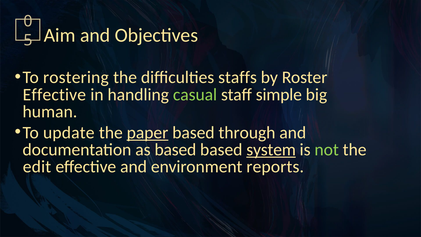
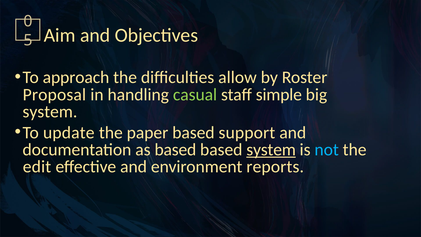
rostering: rostering -> approach (76, 77)
staffs: staffs -> allow (237, 77)
Effective: Effective -> Proposal (54, 94)
human: human -> system (50, 112)
paper underline: present -> none (148, 133)
through: through -> support (247, 133)
not colour: light green -> light blue (327, 150)
